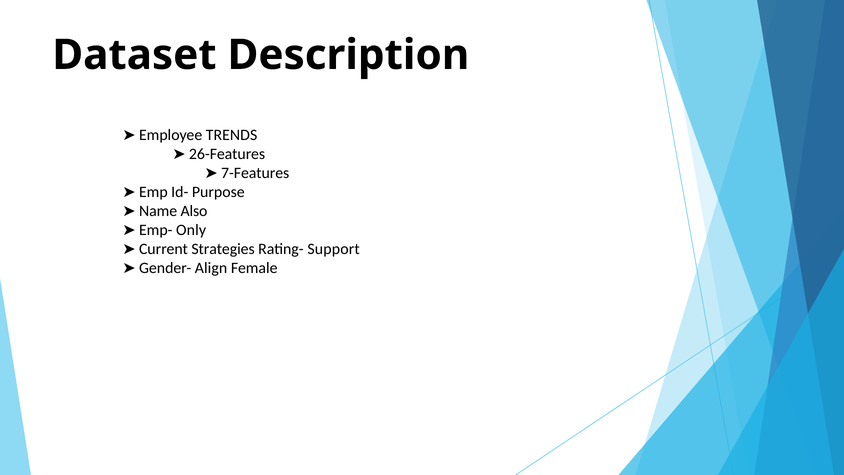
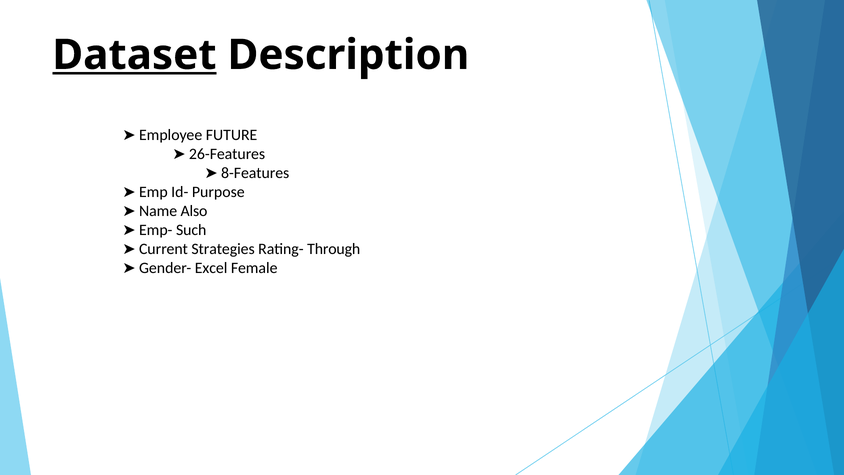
Dataset underline: none -> present (134, 55)
TRENDS: TRENDS -> FUTURE (232, 135)
7-Features: 7-Features -> 8-Features (255, 173)
Only: Only -> Such (191, 230)
Support: Support -> Through (334, 249)
Align: Align -> Excel (211, 268)
